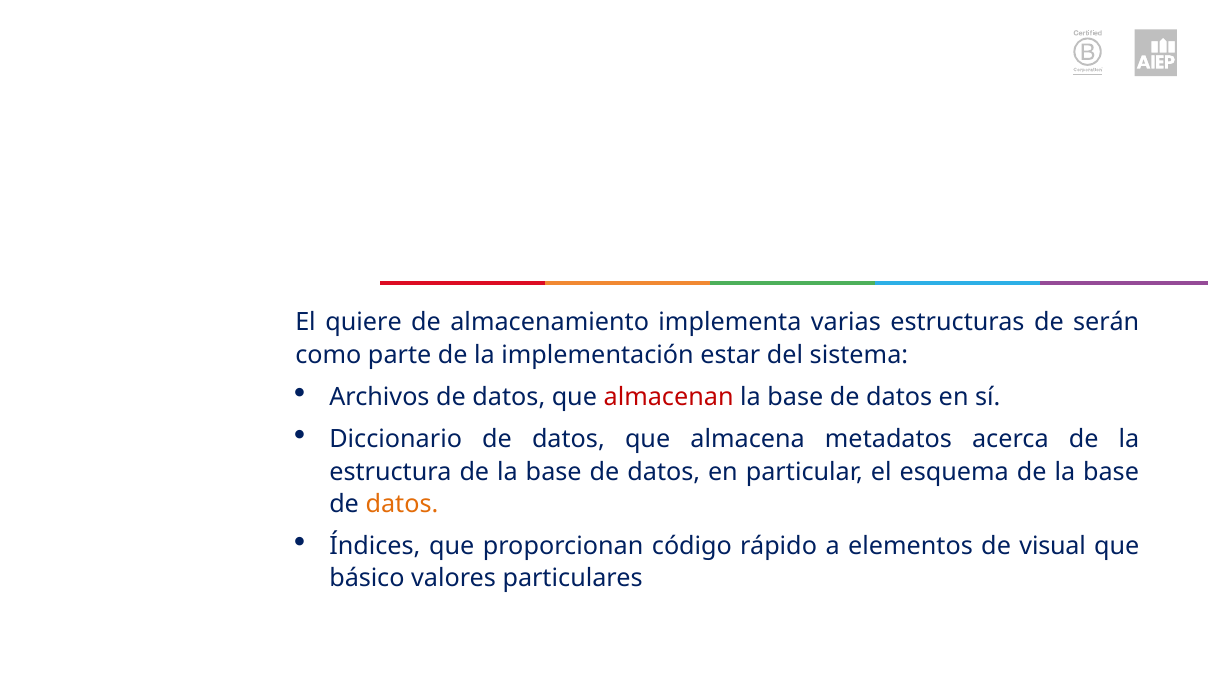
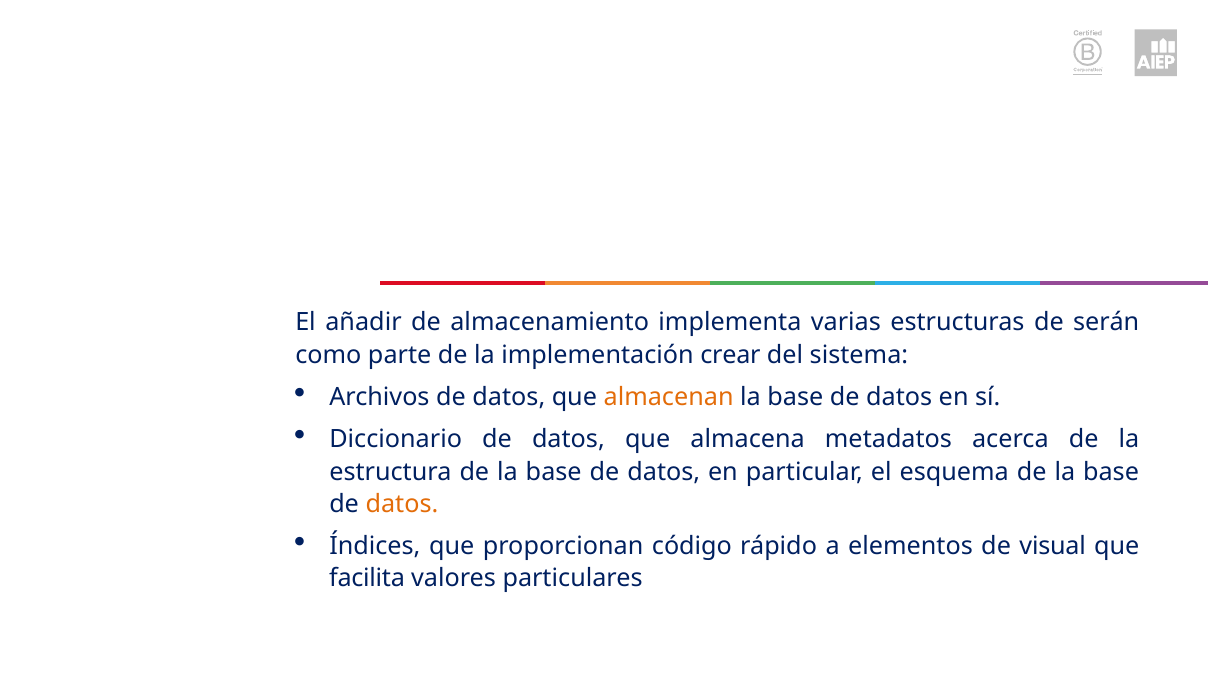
quiere: quiere -> añadir (363, 323)
estar: estar -> crear (730, 355)
almacenan colour: red -> orange (669, 397)
básico: básico -> facilita (367, 579)
